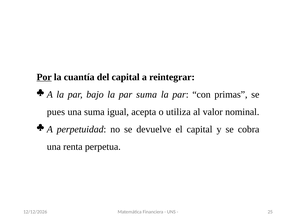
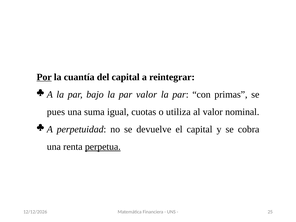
par suma: suma -> valor (147, 94)
acepta: acepta -> cuotas (144, 112)
perpetua underline: none -> present (103, 147)
